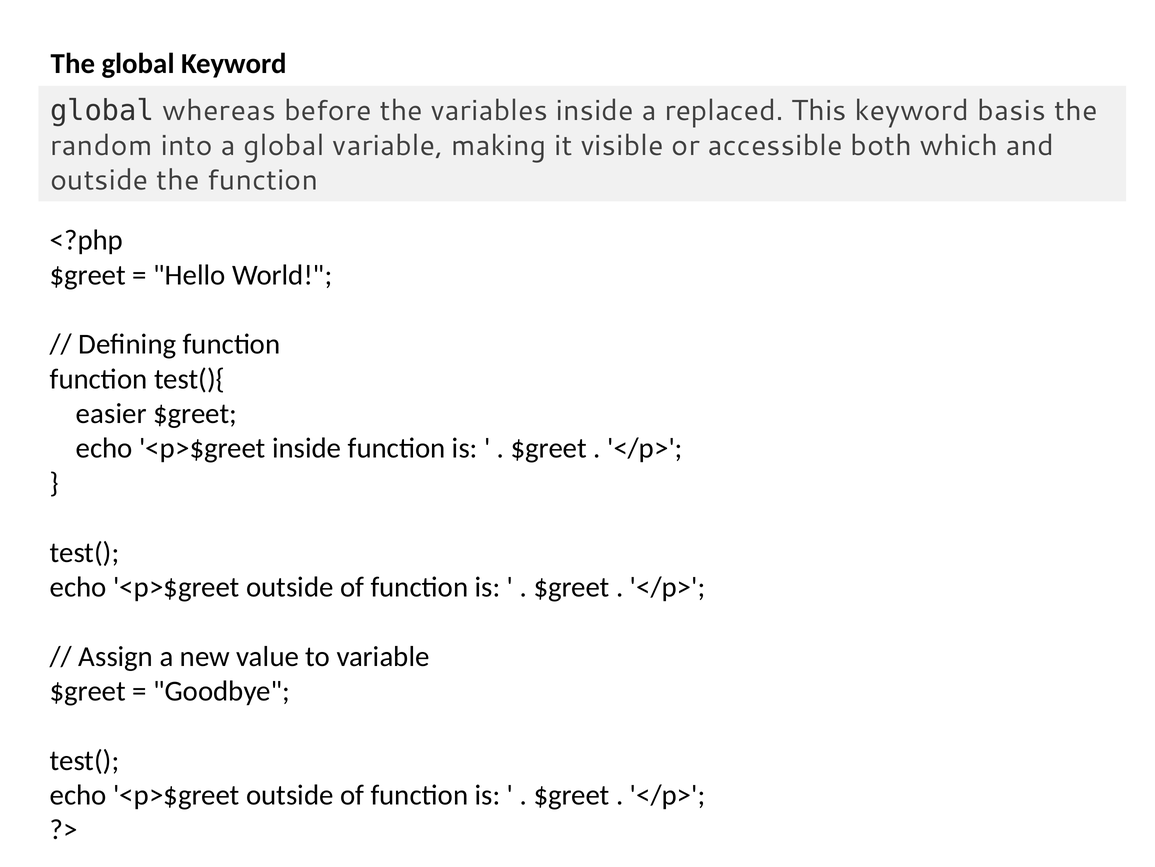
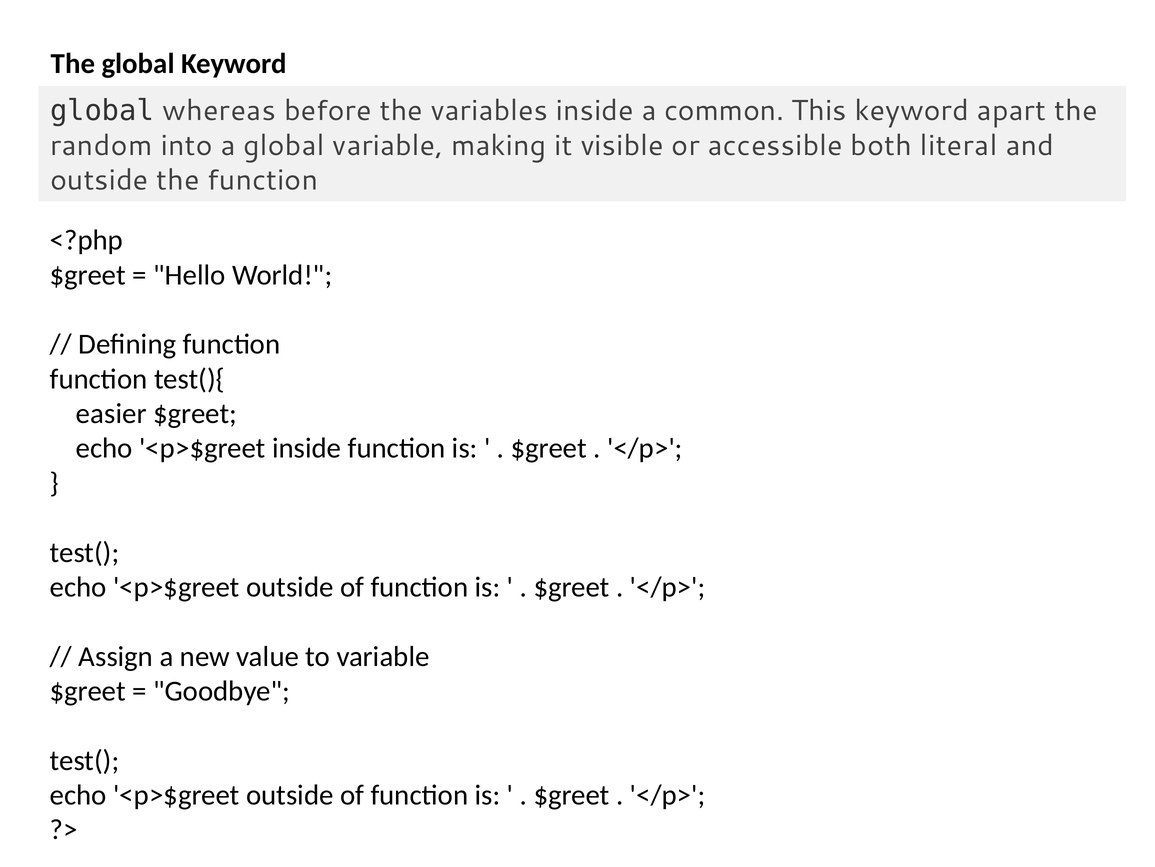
replaced: replaced -> common (724, 111)
basis: basis -> apart (1012, 111)
which: which -> literal (959, 145)
